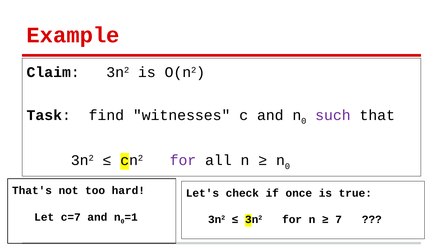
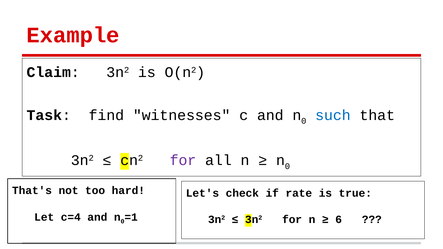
such colour: purple -> blue (333, 115)
once: once -> rate (299, 193)
c=7: c=7 -> c=4 (71, 217)
7: 7 -> 6 (339, 220)
